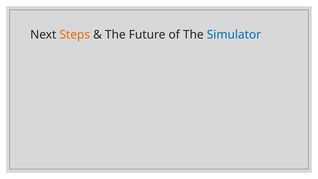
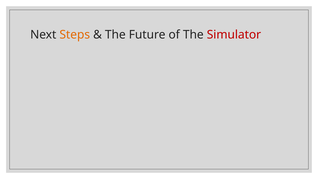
Simulator colour: blue -> red (234, 35)
